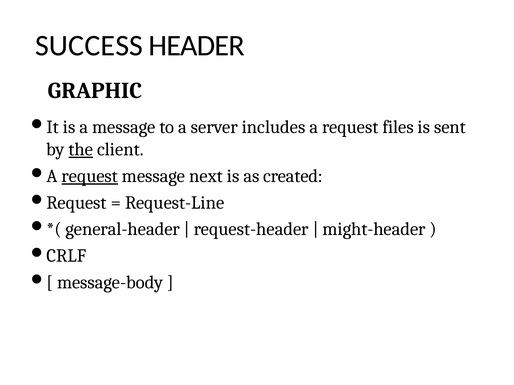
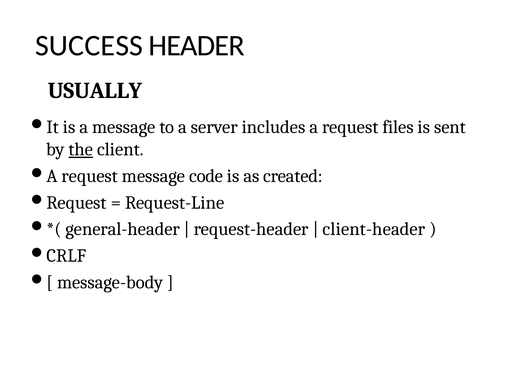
GRAPHIC: GRAPHIC -> USUALLY (95, 91)
request underline: present -> none (90, 176)
next: next -> code (206, 176)
might-header: might-header -> client-header (374, 229)
